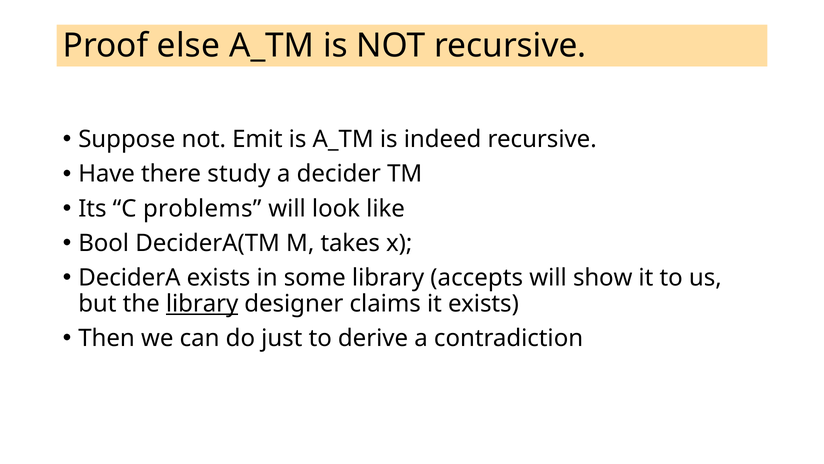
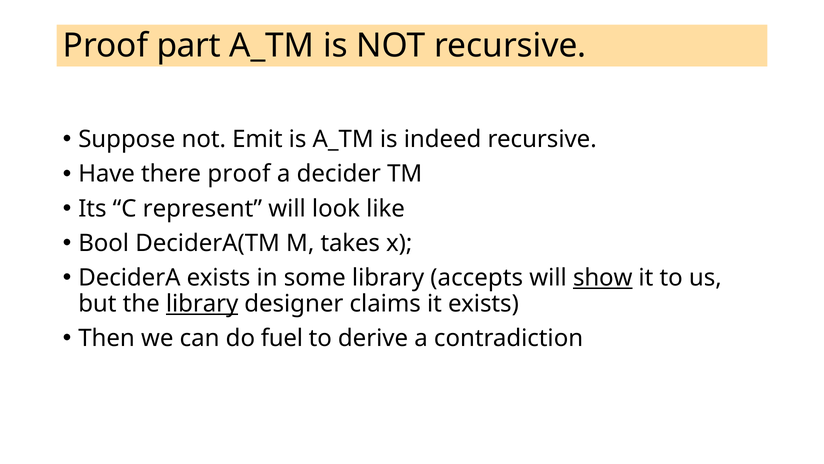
else: else -> part (189, 46)
there study: study -> proof (239, 174)
problems: problems -> represent (202, 208)
show underline: none -> present (603, 278)
just: just -> fuel (282, 338)
